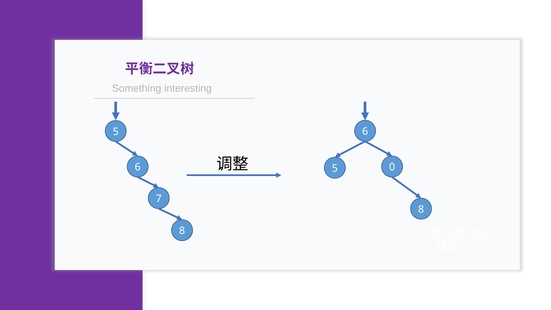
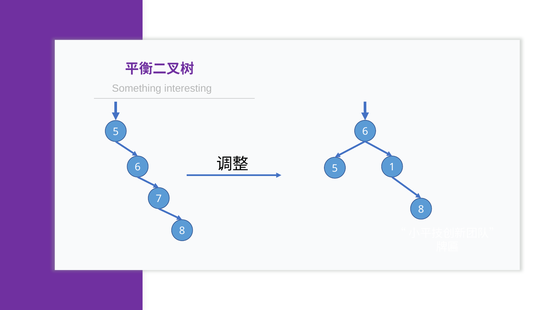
0: 0 -> 1 (392, 167)
